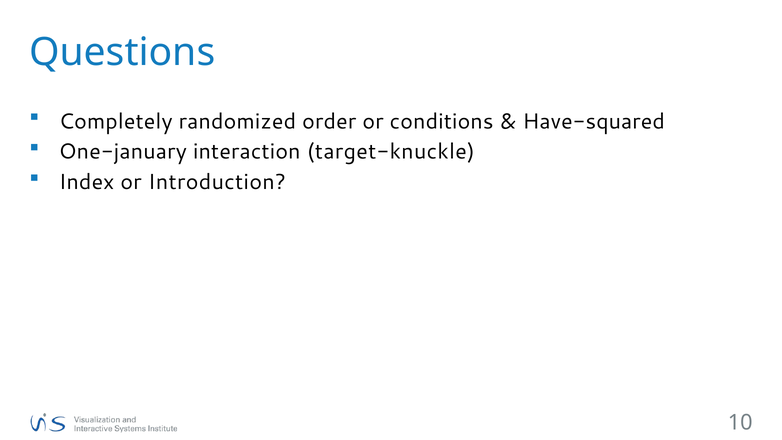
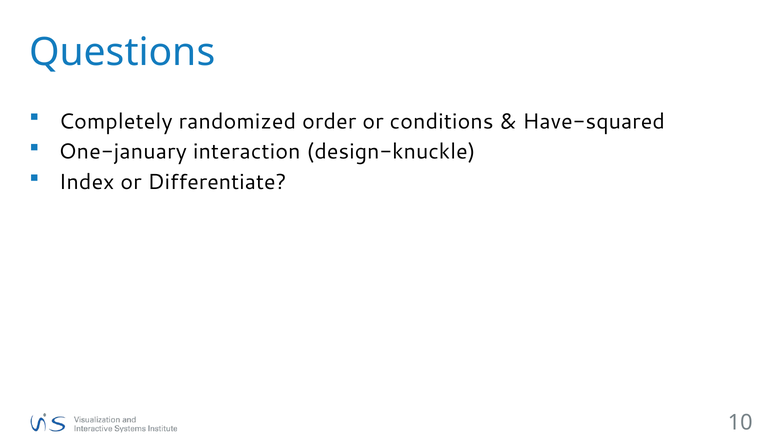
target-knuckle: target-knuckle -> design-knuckle (391, 152)
Introduction: Introduction -> Differentiate (217, 182)
